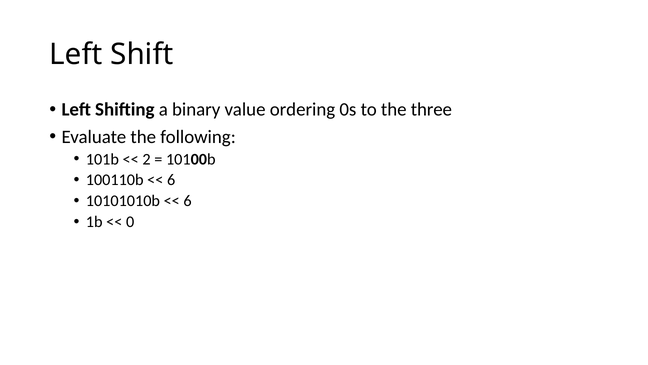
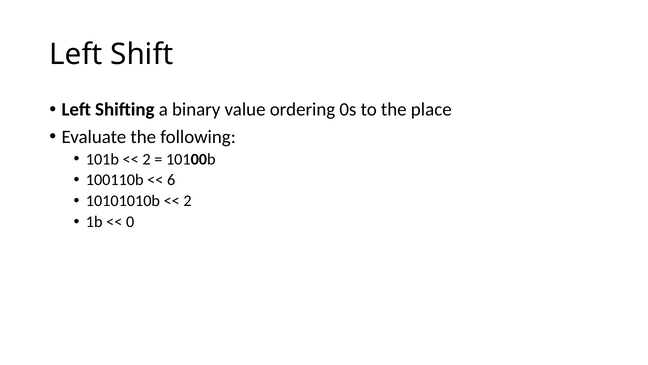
three: three -> place (431, 110)
6: 6 -> 2 (188, 201)
